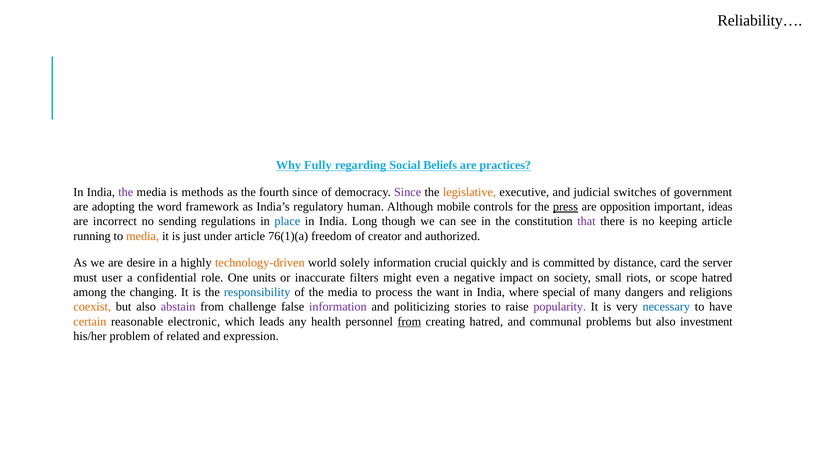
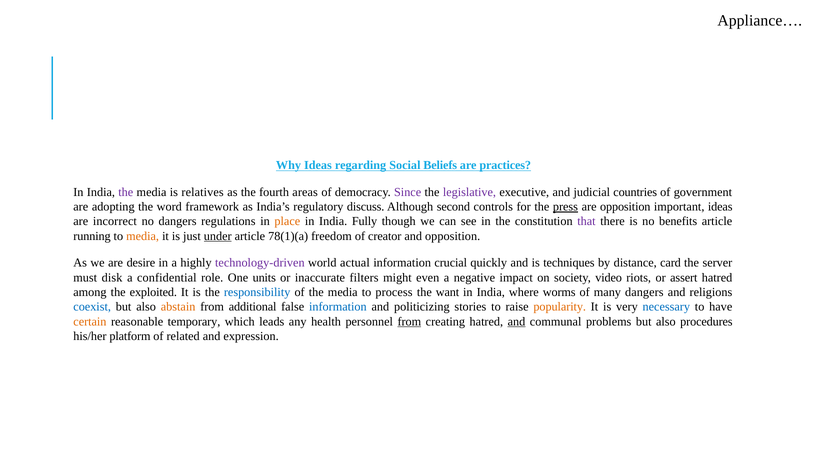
Reliability…: Reliability… -> Appliance… (760, 21)
Why Fully: Fully -> Ideas (318, 165)
methods: methods -> relatives (203, 192)
fourth since: since -> areas (305, 192)
legislative colour: orange -> purple (469, 192)
switches: switches -> countries (635, 192)
human: human -> discuss (366, 206)
mobile: mobile -> second (453, 206)
no sending: sending -> dangers (178, 221)
place colour: blue -> orange (287, 221)
Long: Long -> Fully (365, 221)
keeping: keeping -> benefits (678, 221)
under underline: none -> present (218, 236)
76(1)(a: 76(1)(a -> 78(1)(a (288, 236)
and authorized: authorized -> opposition (453, 236)
technology-driven colour: orange -> purple (260, 263)
solely: solely -> actual (355, 263)
committed: committed -> techniques (569, 263)
user: user -> disk (112, 277)
small: small -> video (609, 277)
scope: scope -> assert (684, 277)
changing: changing -> exploited (153, 292)
special: special -> worms (559, 292)
coexist colour: orange -> blue (92, 306)
abstain colour: purple -> orange (178, 306)
challenge: challenge -> additional (253, 306)
information colour: purple -> blue (338, 306)
popularity colour: purple -> orange (560, 306)
electronic: electronic -> temporary (194, 321)
and underline: none -> present (516, 321)
investment: investment -> procedures (706, 321)
problem: problem -> platform (130, 336)
